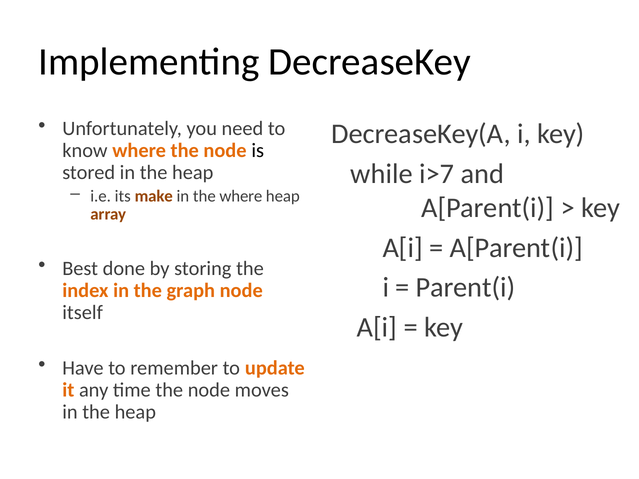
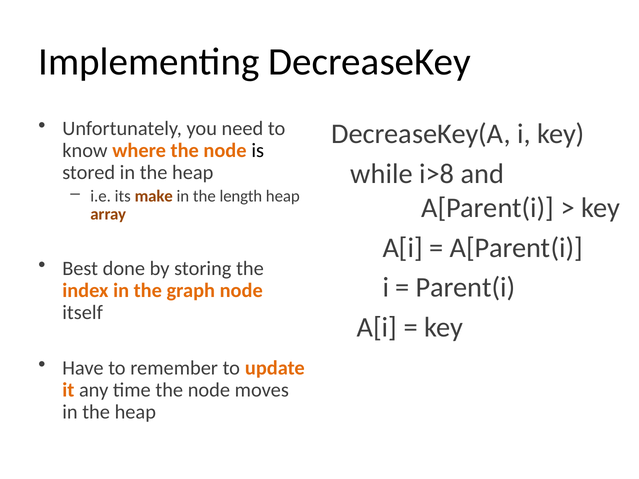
i>7: i>7 -> i>8 (437, 174)
the where: where -> length (241, 196)
